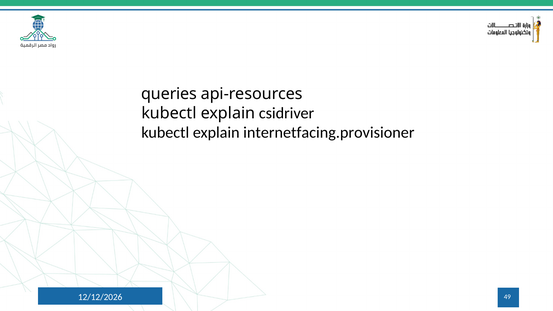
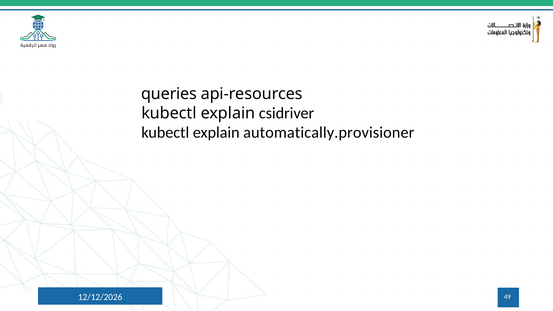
internetfacing.provisioner: internetfacing.provisioner -> automatically.provisioner (329, 132)
